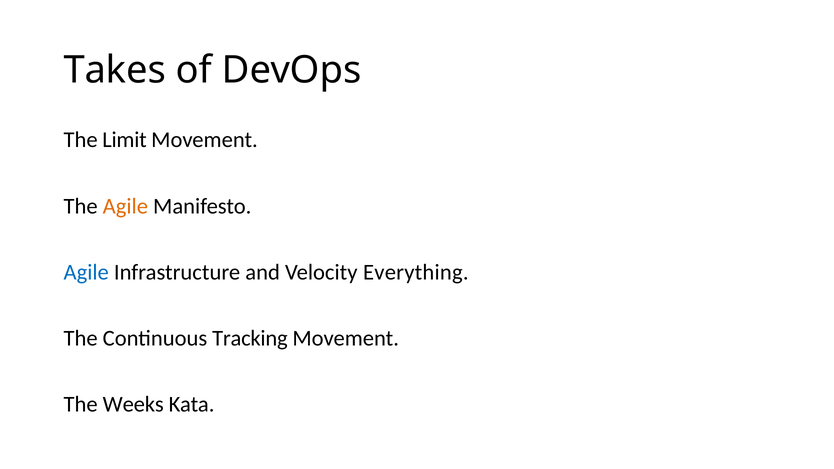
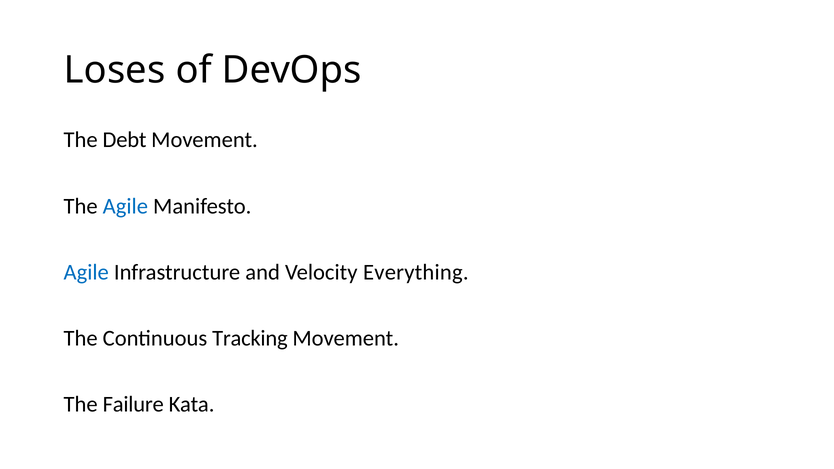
Takes: Takes -> Loses (115, 70)
Limit: Limit -> Debt (125, 140)
Agile colour: orange -> blue (125, 206)
Weeks: Weeks -> Failure (133, 405)
